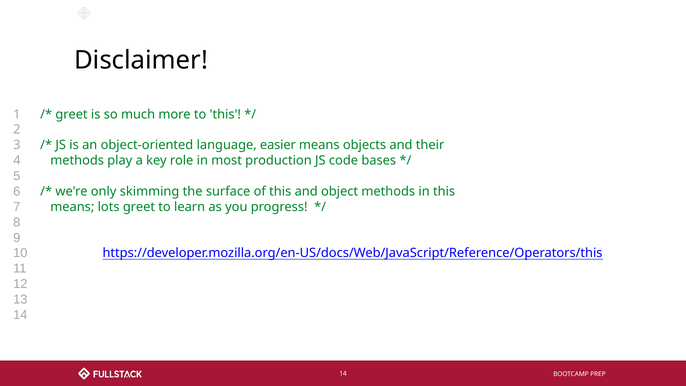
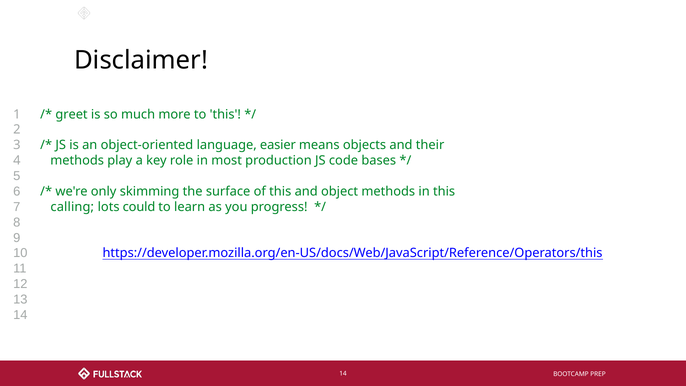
means: means -> calling (72, 207)
lots greet: greet -> could (139, 207)
